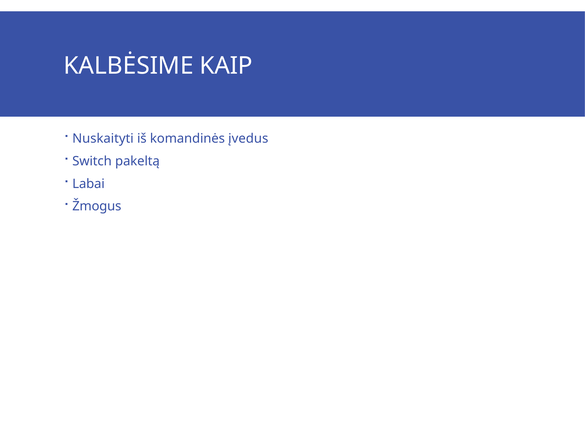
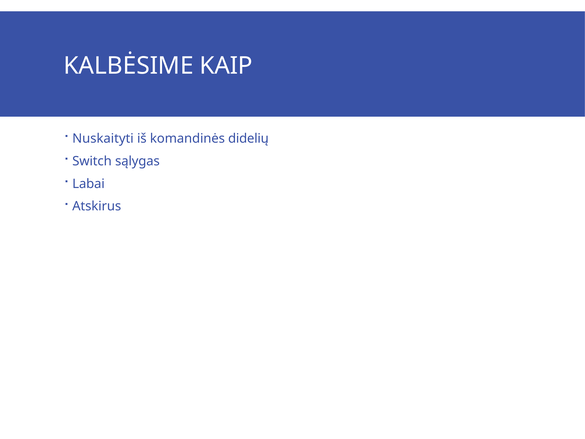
įvedus: įvedus -> didelių (248, 139)
pakeltą: pakeltą -> sąlygas (137, 161)
Žmogus: Žmogus -> Atskirus (97, 206)
